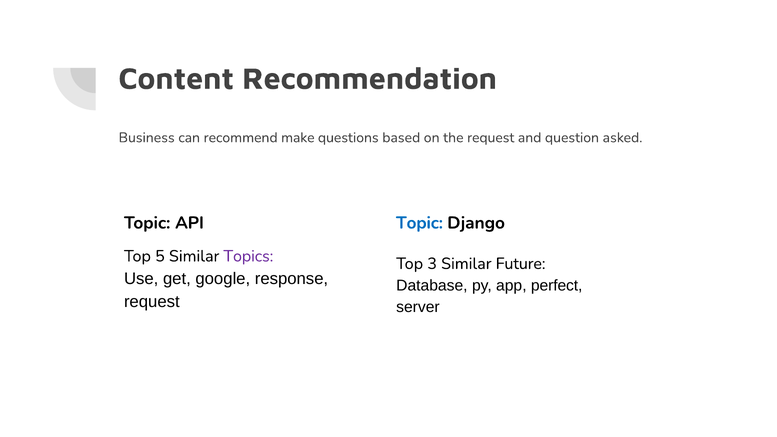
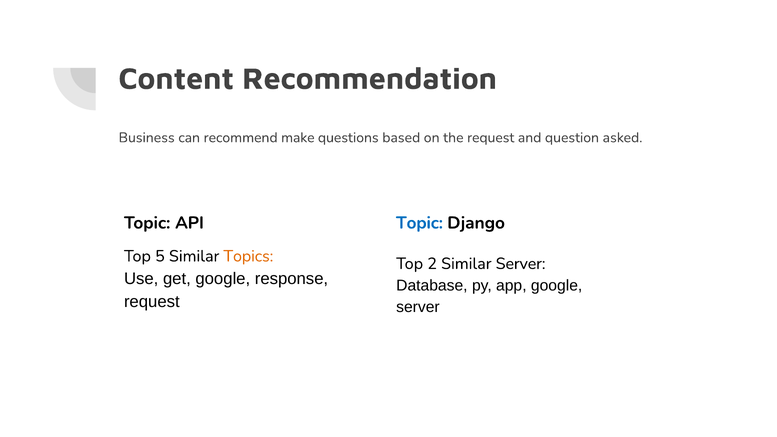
Topics colour: purple -> orange (248, 256)
3: 3 -> 2 (432, 264)
Similar Future: Future -> Server (521, 264)
app perfect: perfect -> google (557, 286)
